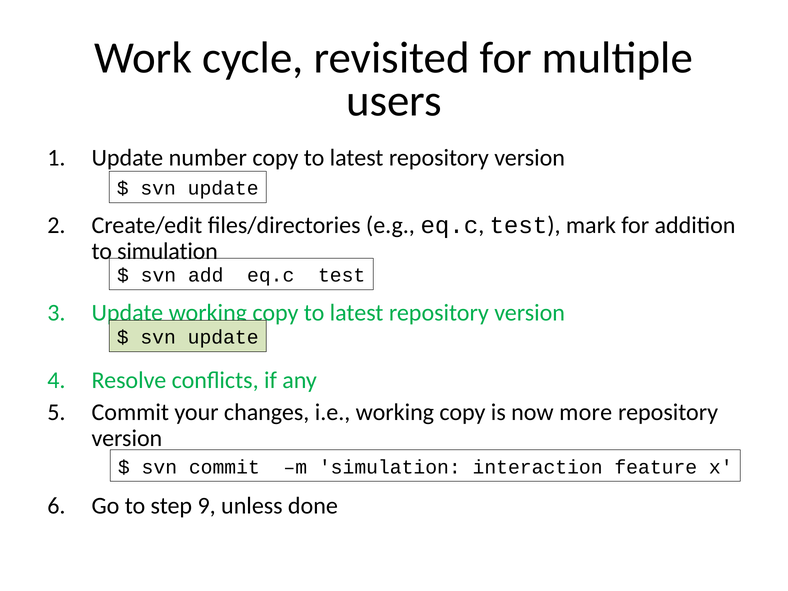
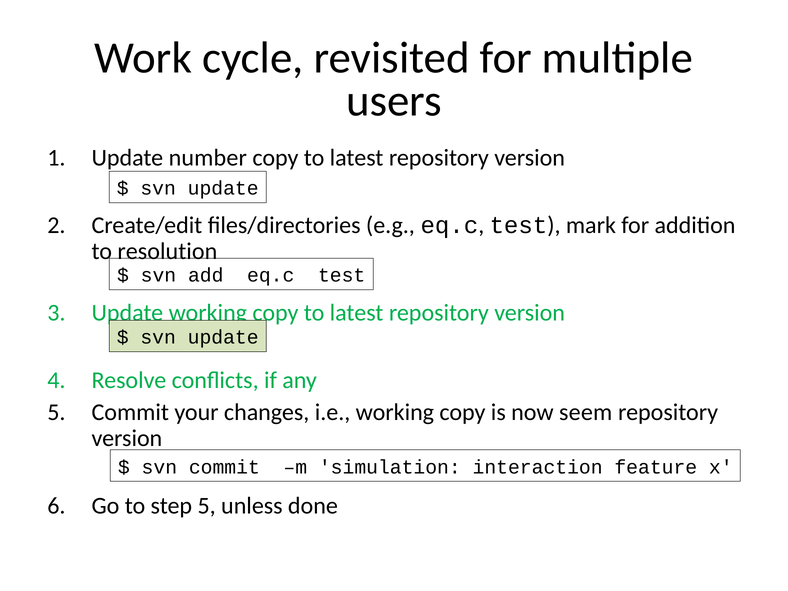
to simulation: simulation -> resolution (167, 251)
more: more -> seem (586, 412)
step 9: 9 -> 5 (207, 506)
